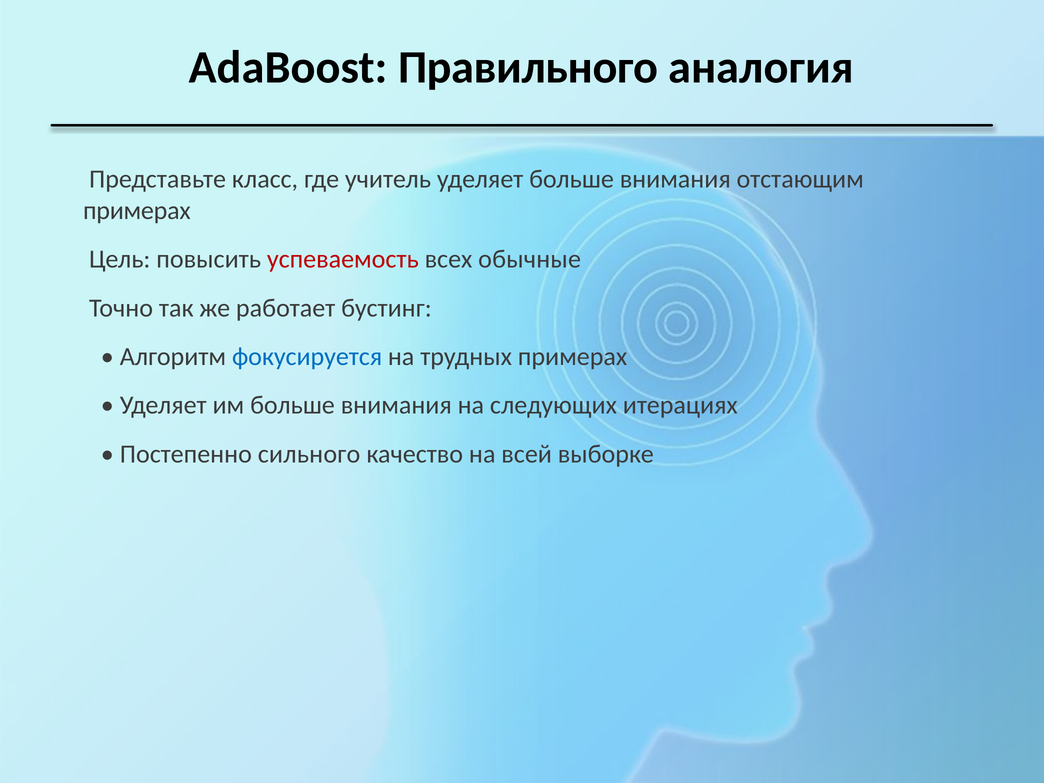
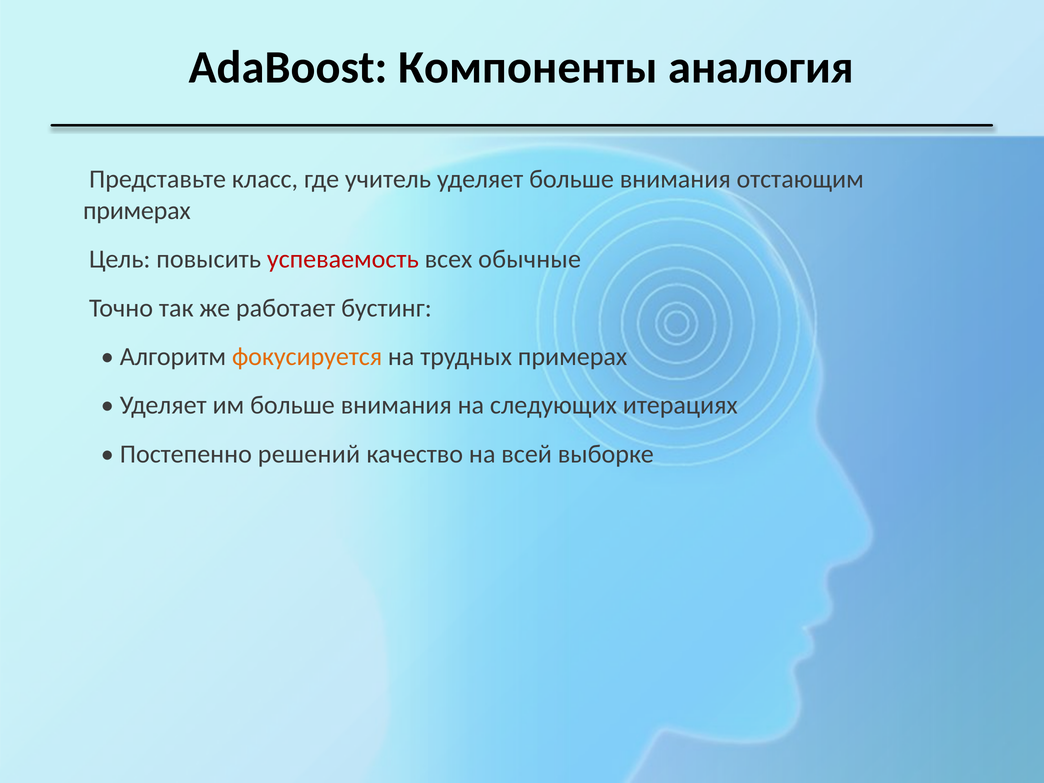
Правильного: Правильного -> Компоненты (528, 68)
фокусируется colour: blue -> orange (307, 357)
сильного: сильного -> решений (309, 454)
